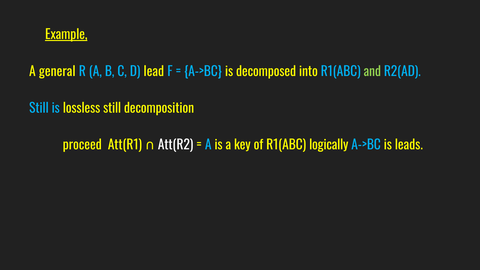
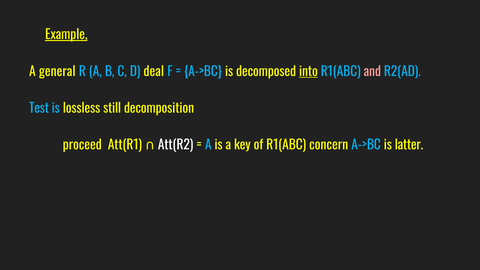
lead: lead -> deal (154, 72)
into underline: none -> present (308, 72)
and colour: light green -> pink (372, 72)
Still: Still -> Test (39, 108)
logically: logically -> concern (329, 145)
leads: leads -> latter (409, 145)
